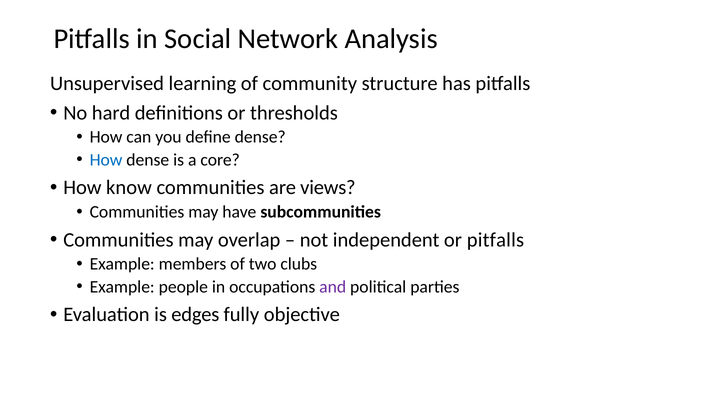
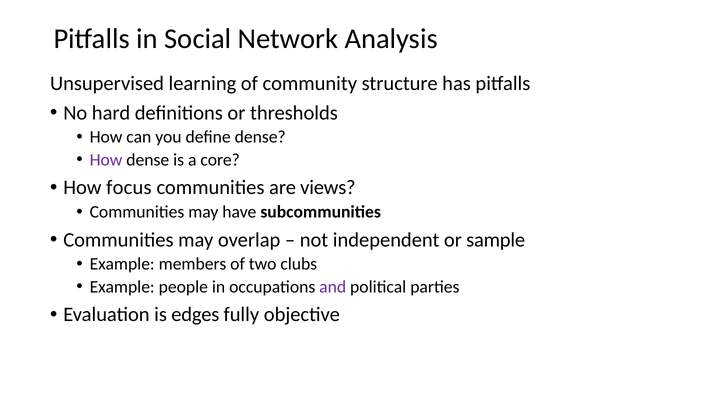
How colour: blue -> purple (106, 160)
know: know -> focus (129, 188)
or pitfalls: pitfalls -> sample (496, 240)
